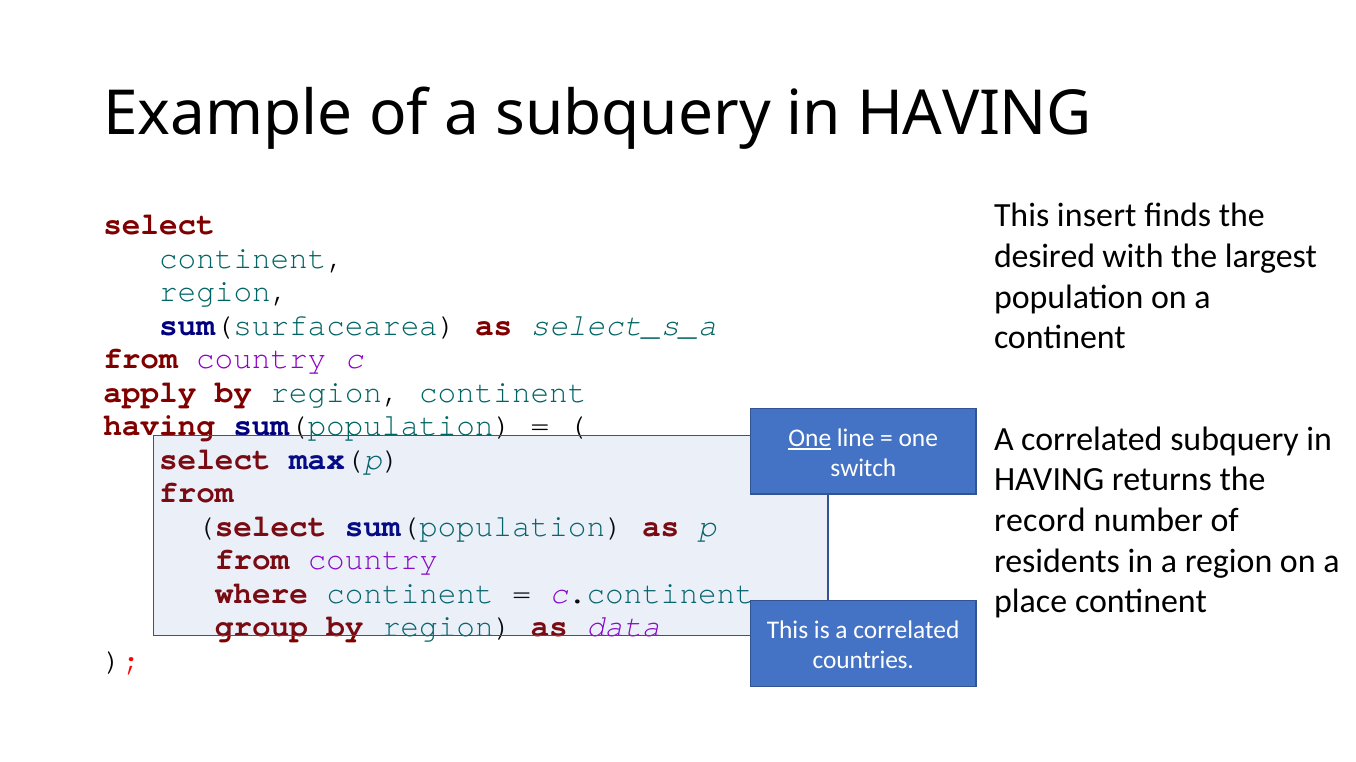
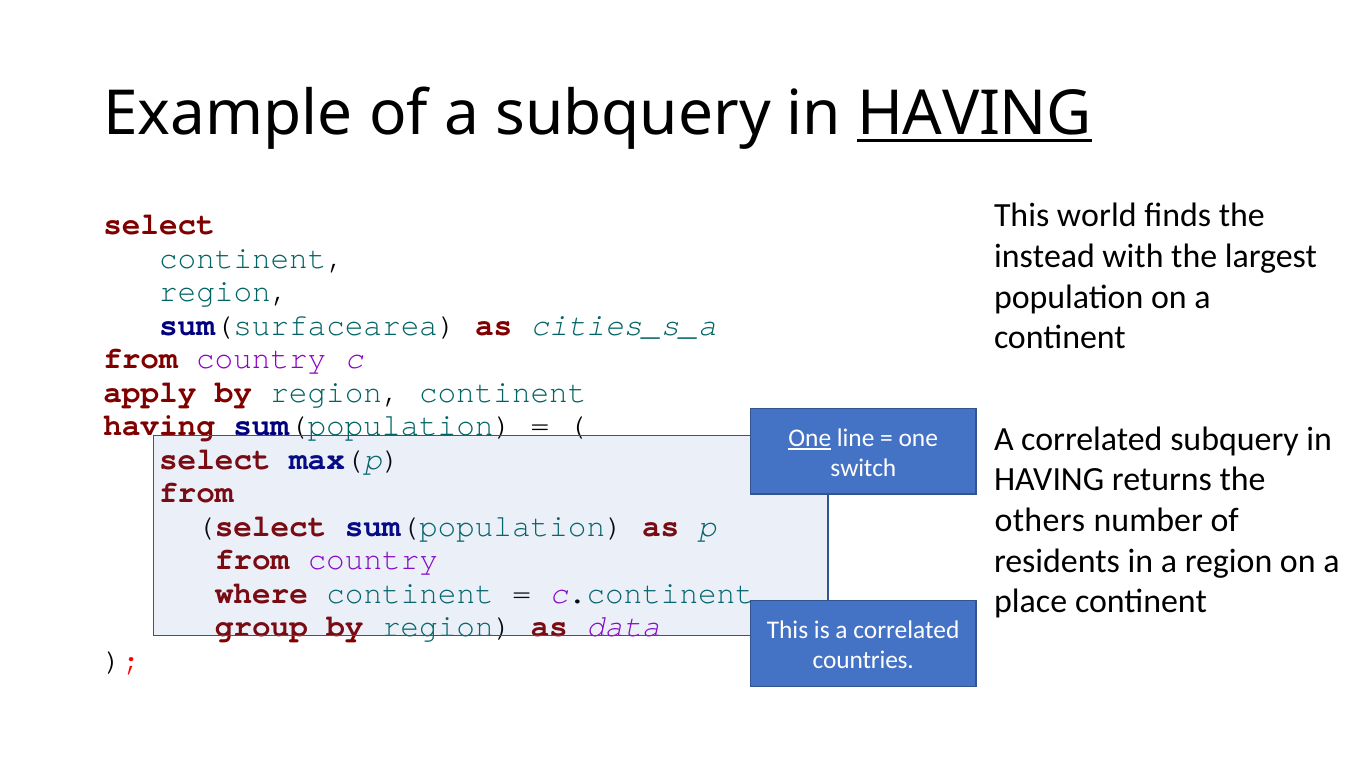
HAVING underline: none -> present (975, 114)
insert: insert -> world (1097, 216)
desired: desired -> instead (1044, 256)
select_s_a: select_s_a -> cities_s_a (624, 325)
record: record -> others (1040, 521)
